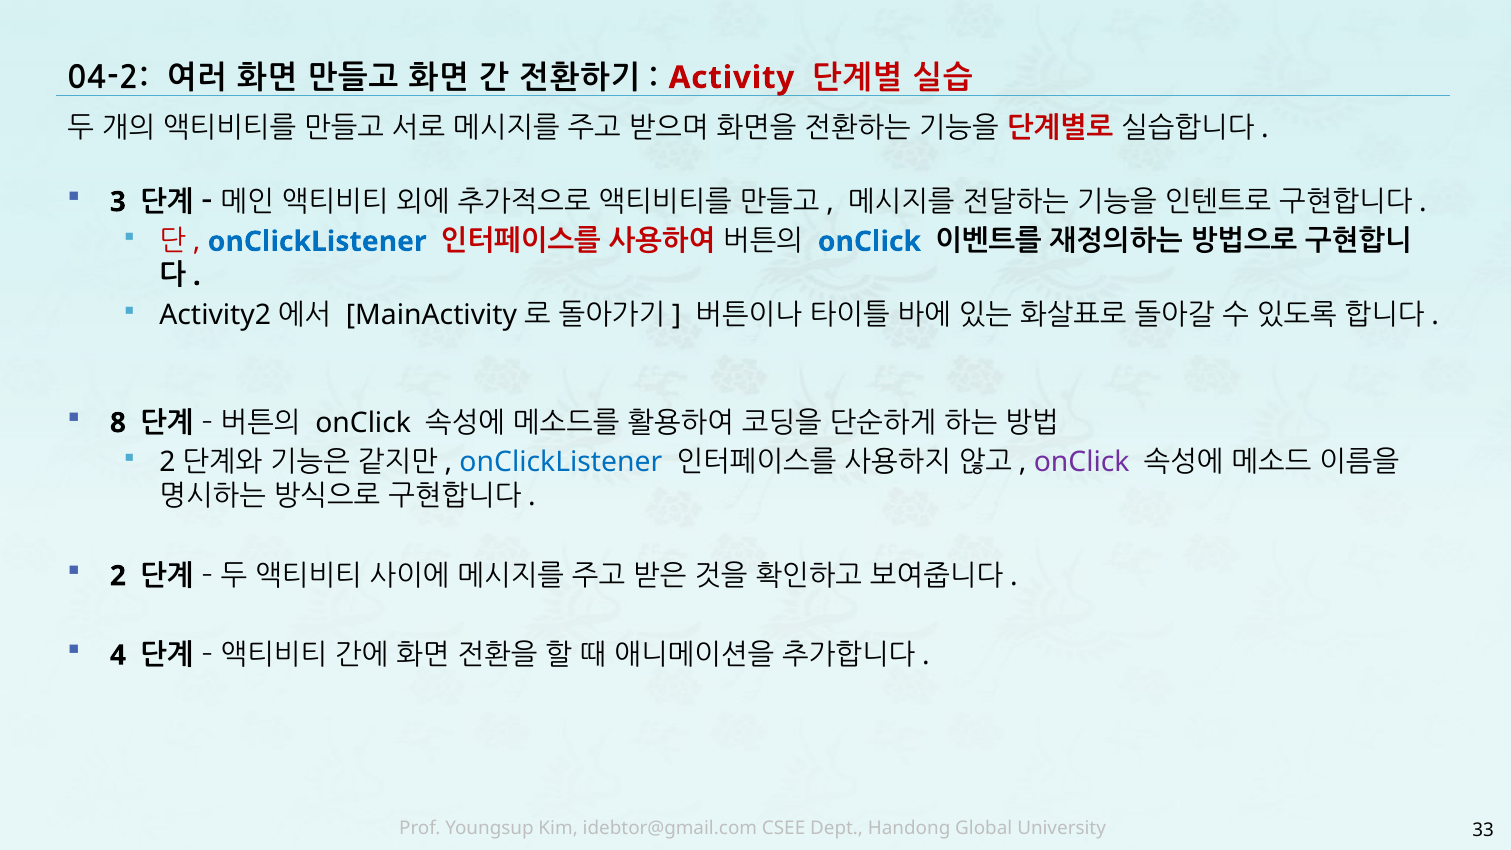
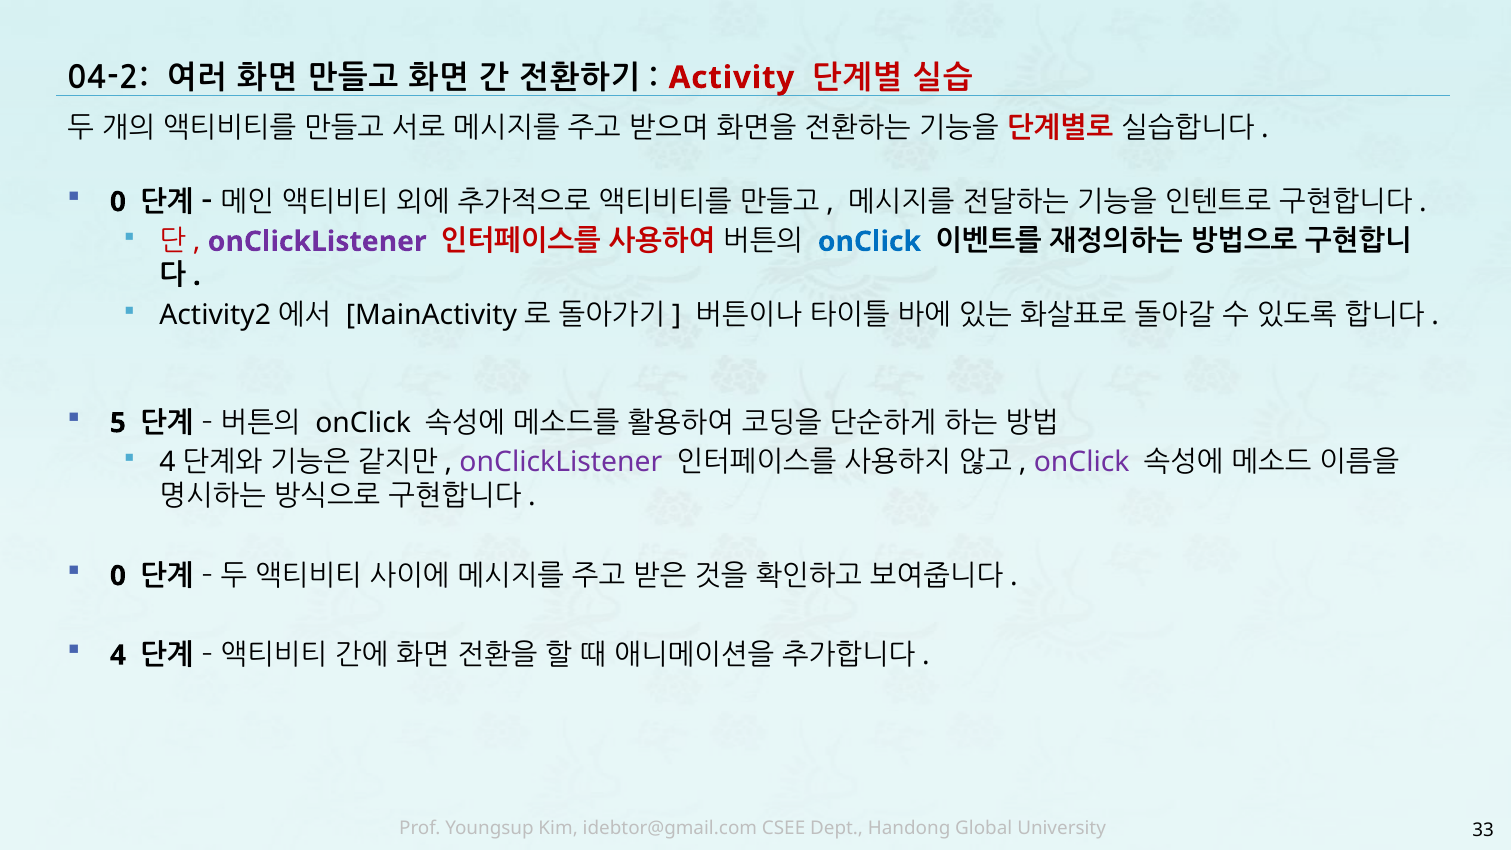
3: 3 -> 0 (118, 202)
onClickListener colour: blue -> purple (317, 242)
8: 8 -> 5 (118, 423)
2: 2 -> 4 (168, 463)
onClickListener colour: blue -> purple (561, 463)
2: 2 -> 0 (118, 576)
